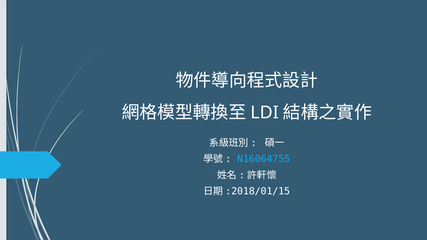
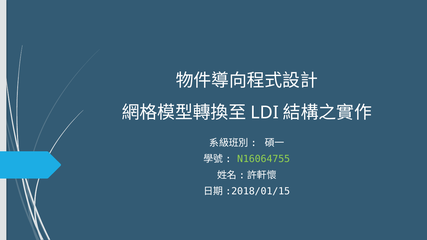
N16064755 colour: light blue -> light green (264, 159)
